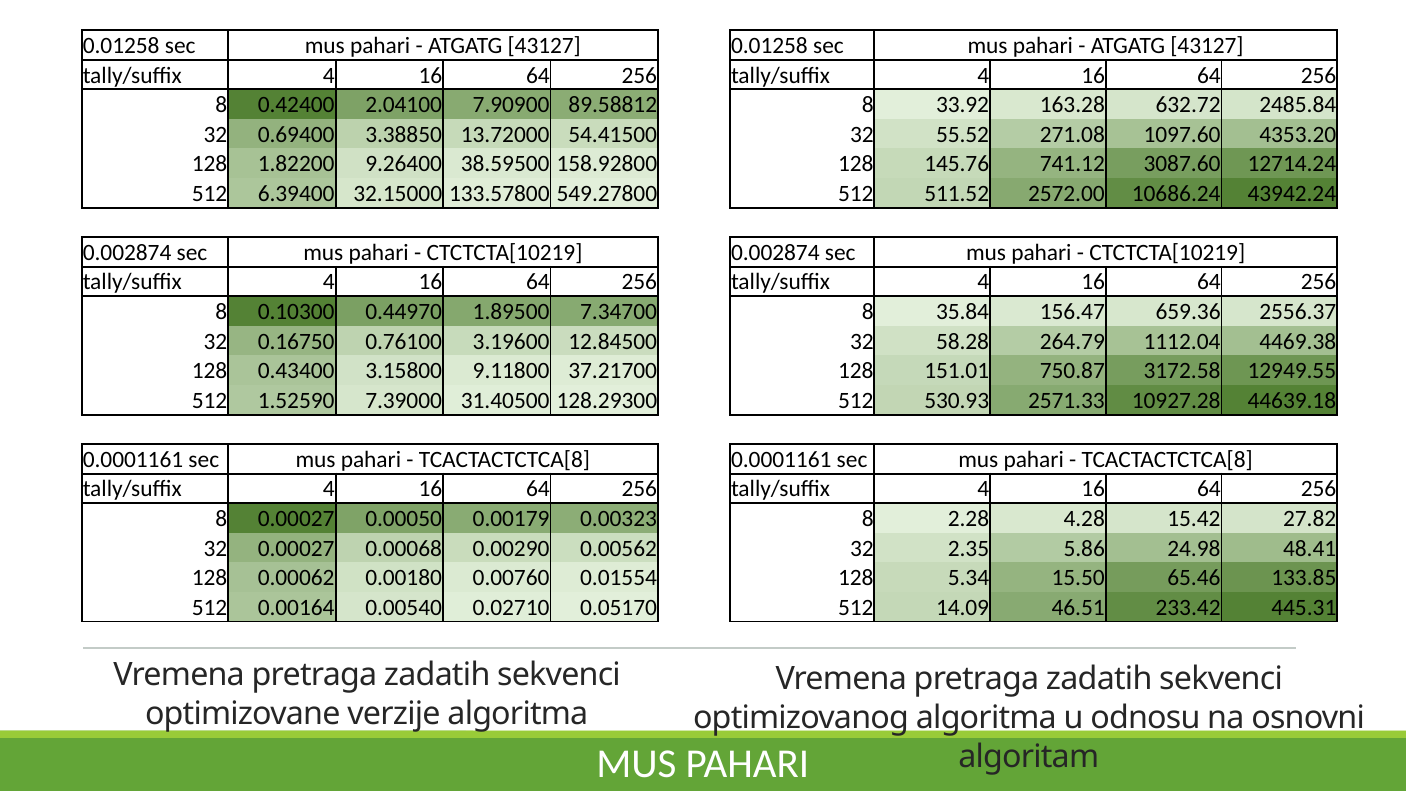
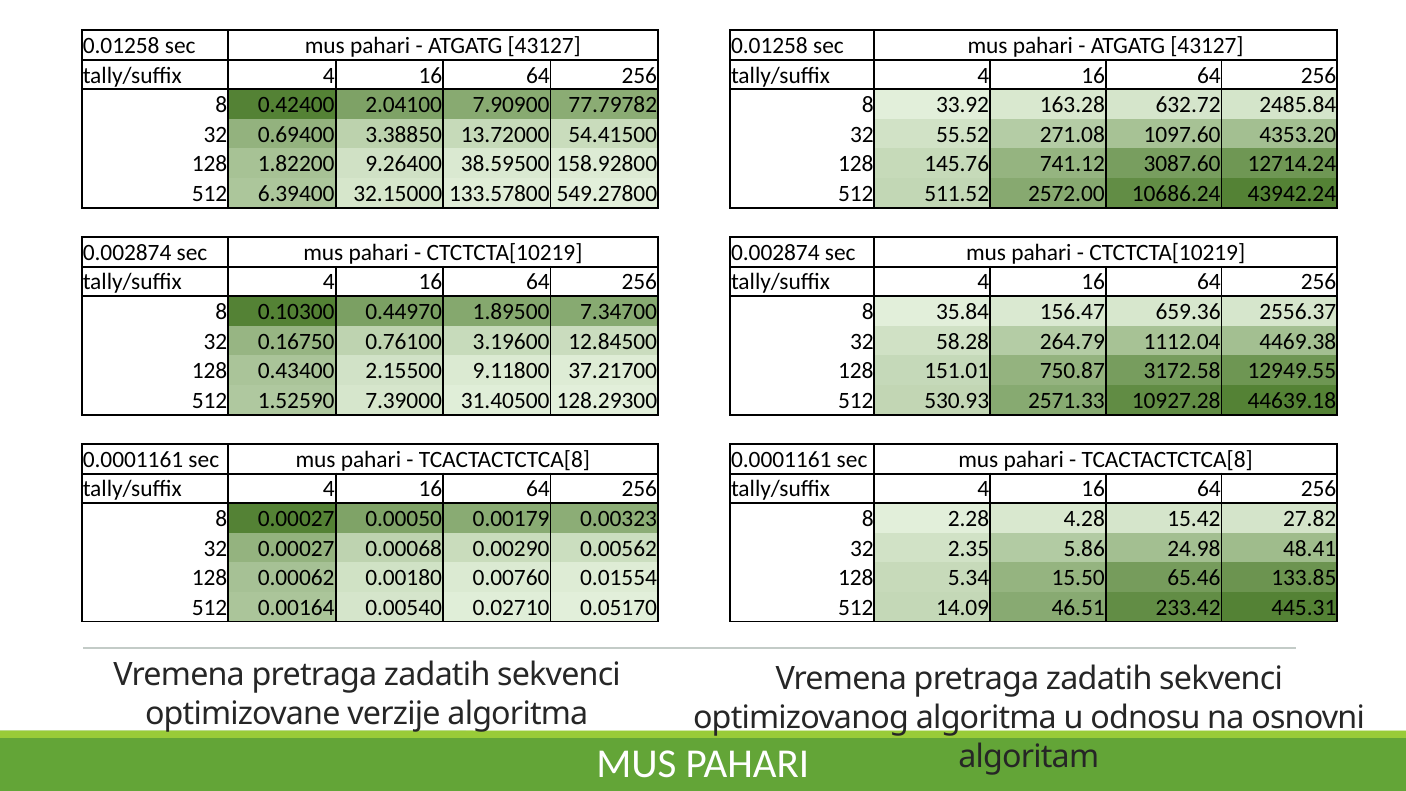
89.58812: 89.58812 -> 77.79782 (613, 105)
3.15800: 3.15800 -> 2.15500 (404, 371)
